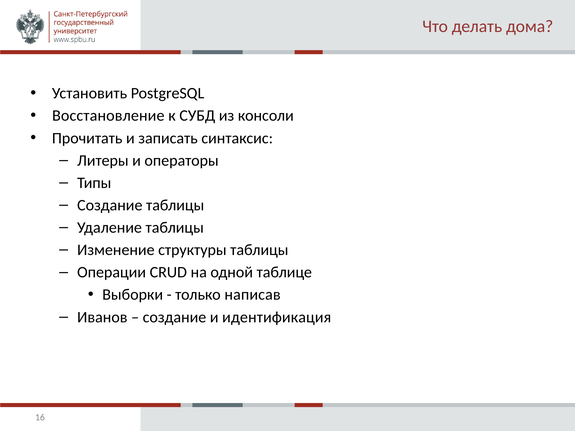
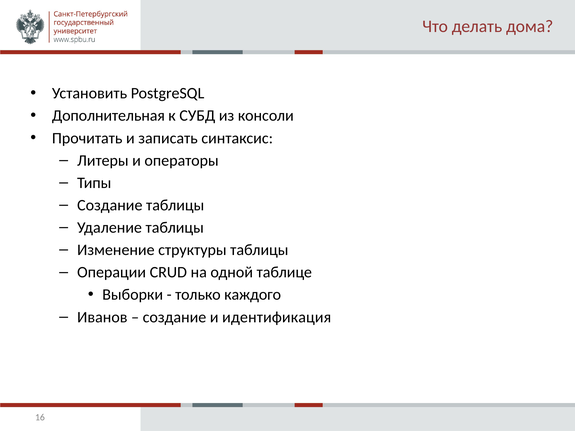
Восстановление: Восстановление -> Дополнительная (108, 116)
написав: написав -> каждого (253, 295)
